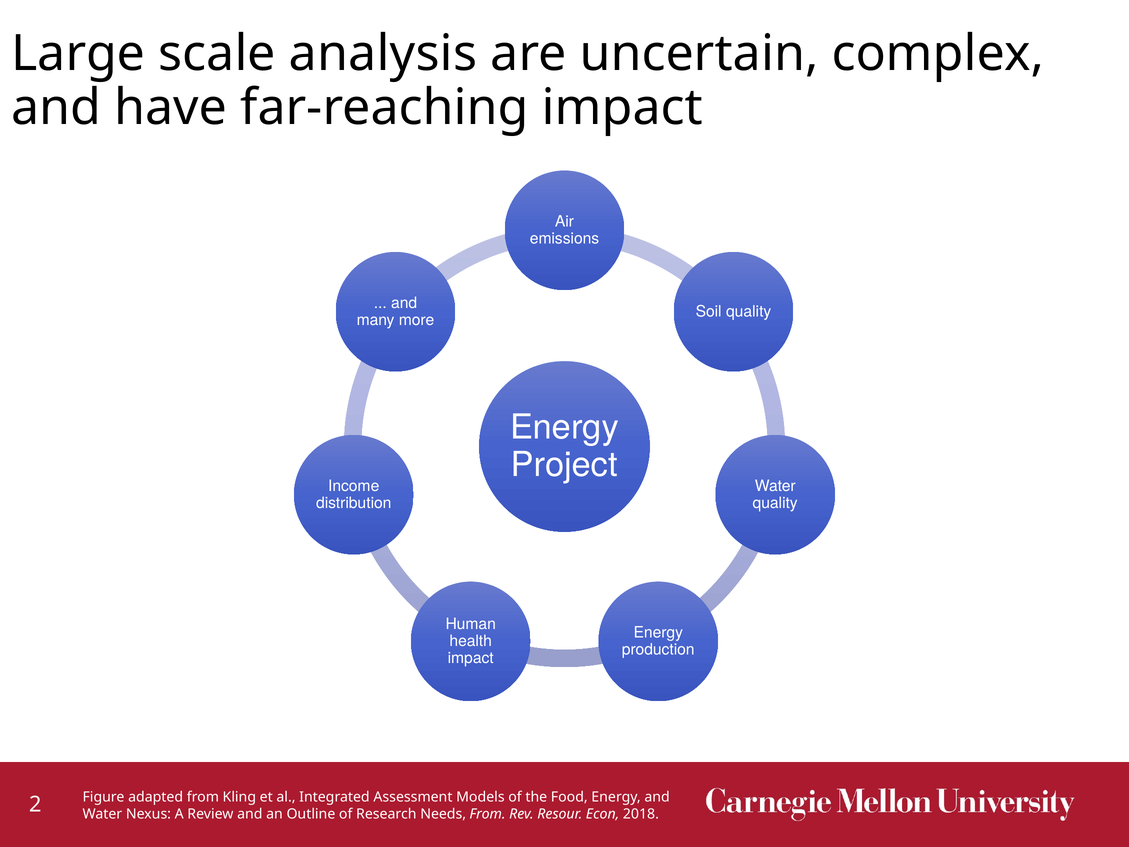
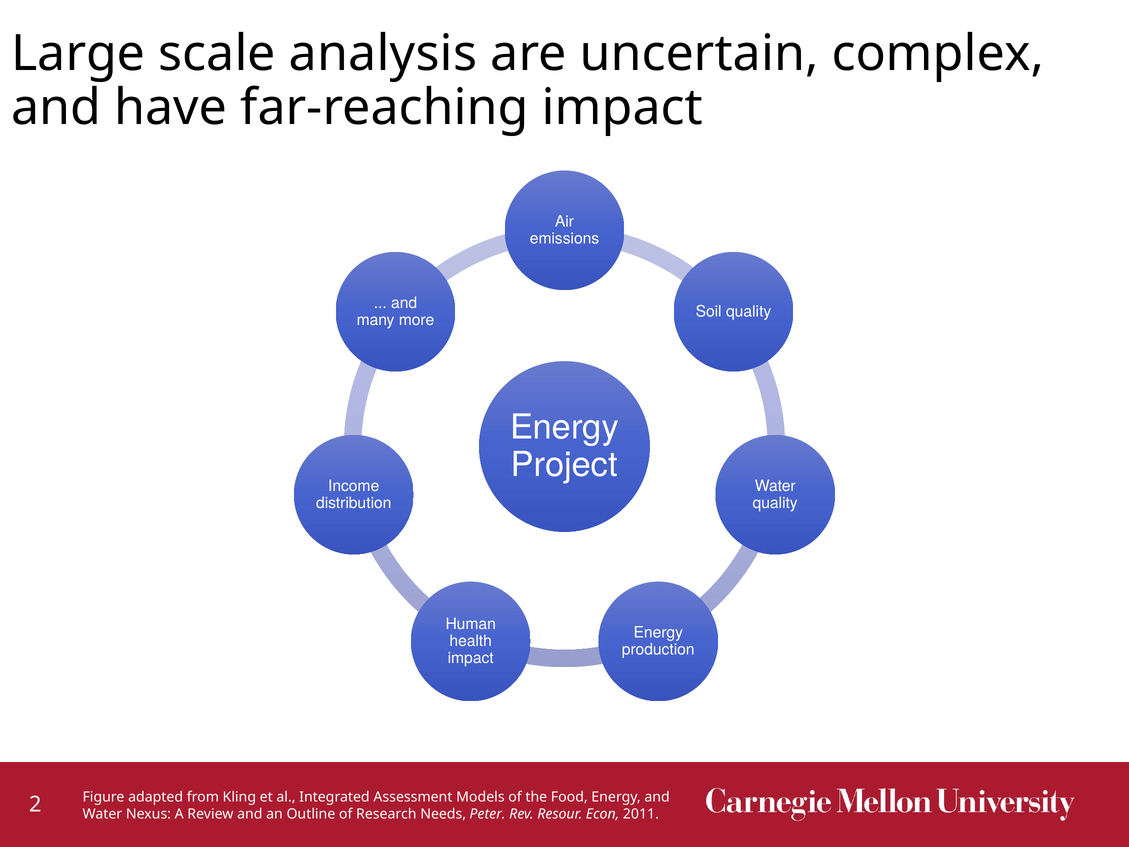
Needs From: From -> Peter (487, 814)
2018: 2018 -> 2011 (641, 814)
